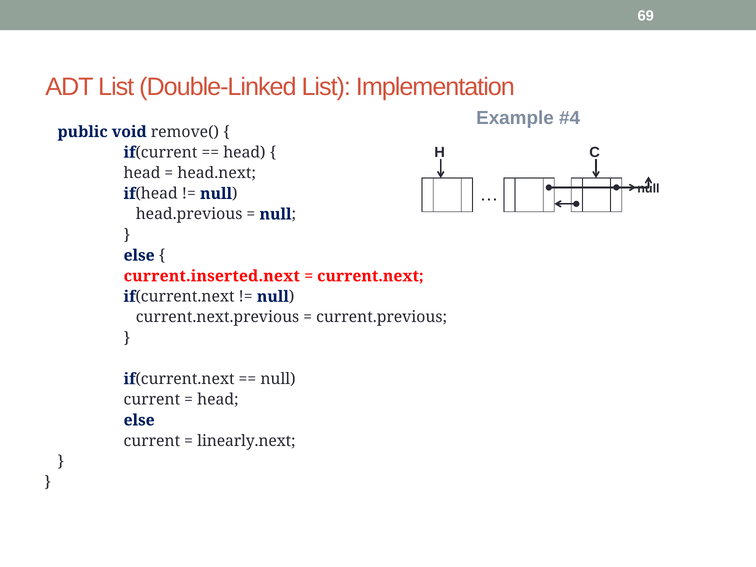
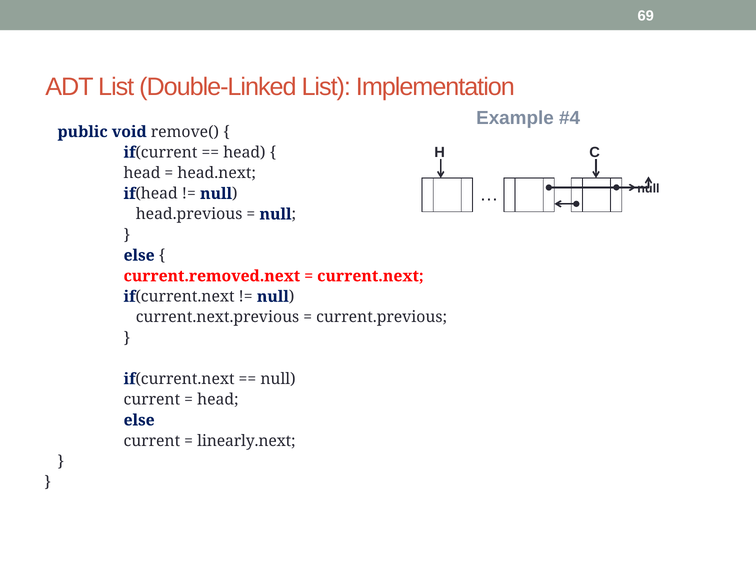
current.inserted.next: current.inserted.next -> current.removed.next (212, 276)
